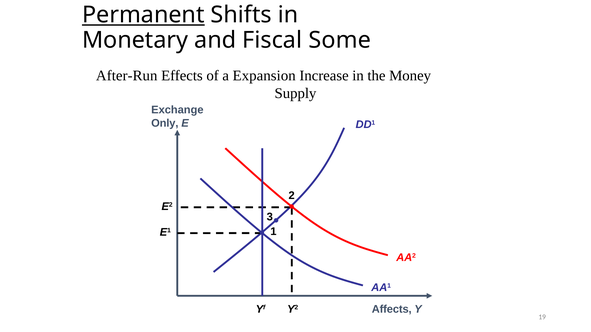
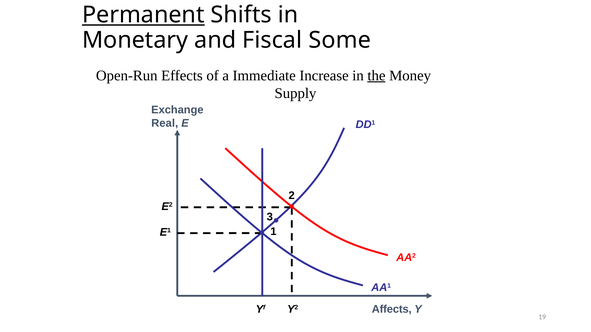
After-Run: After-Run -> Open-Run (127, 76)
Expansion: Expansion -> Immediate (264, 76)
the underline: none -> present (376, 76)
Only: Only -> Real (165, 123)
